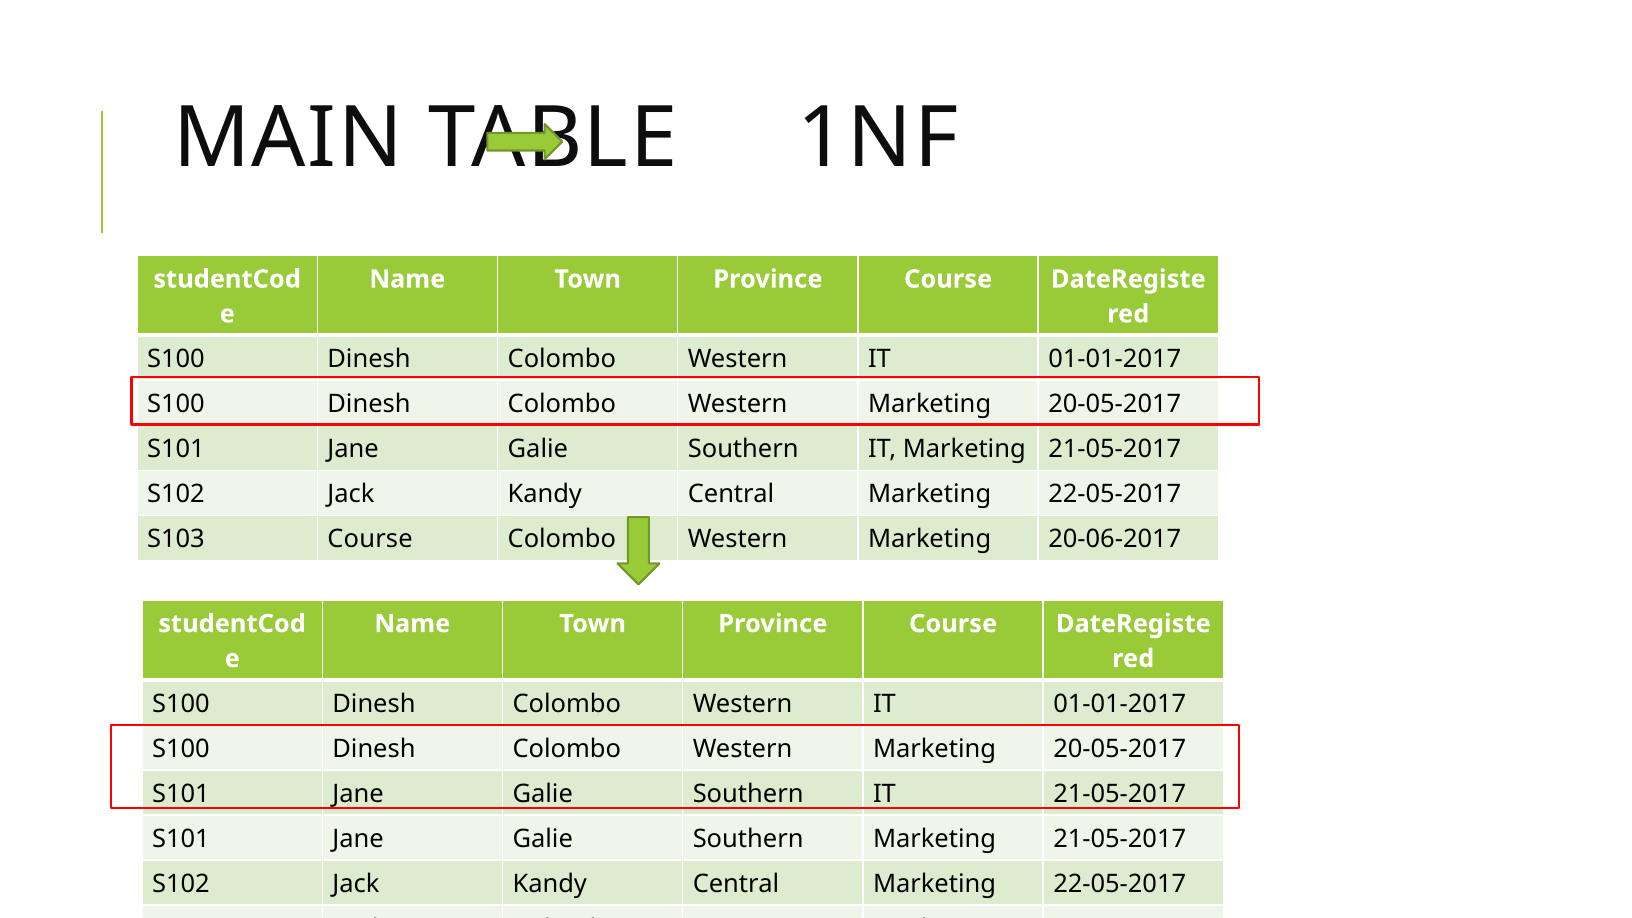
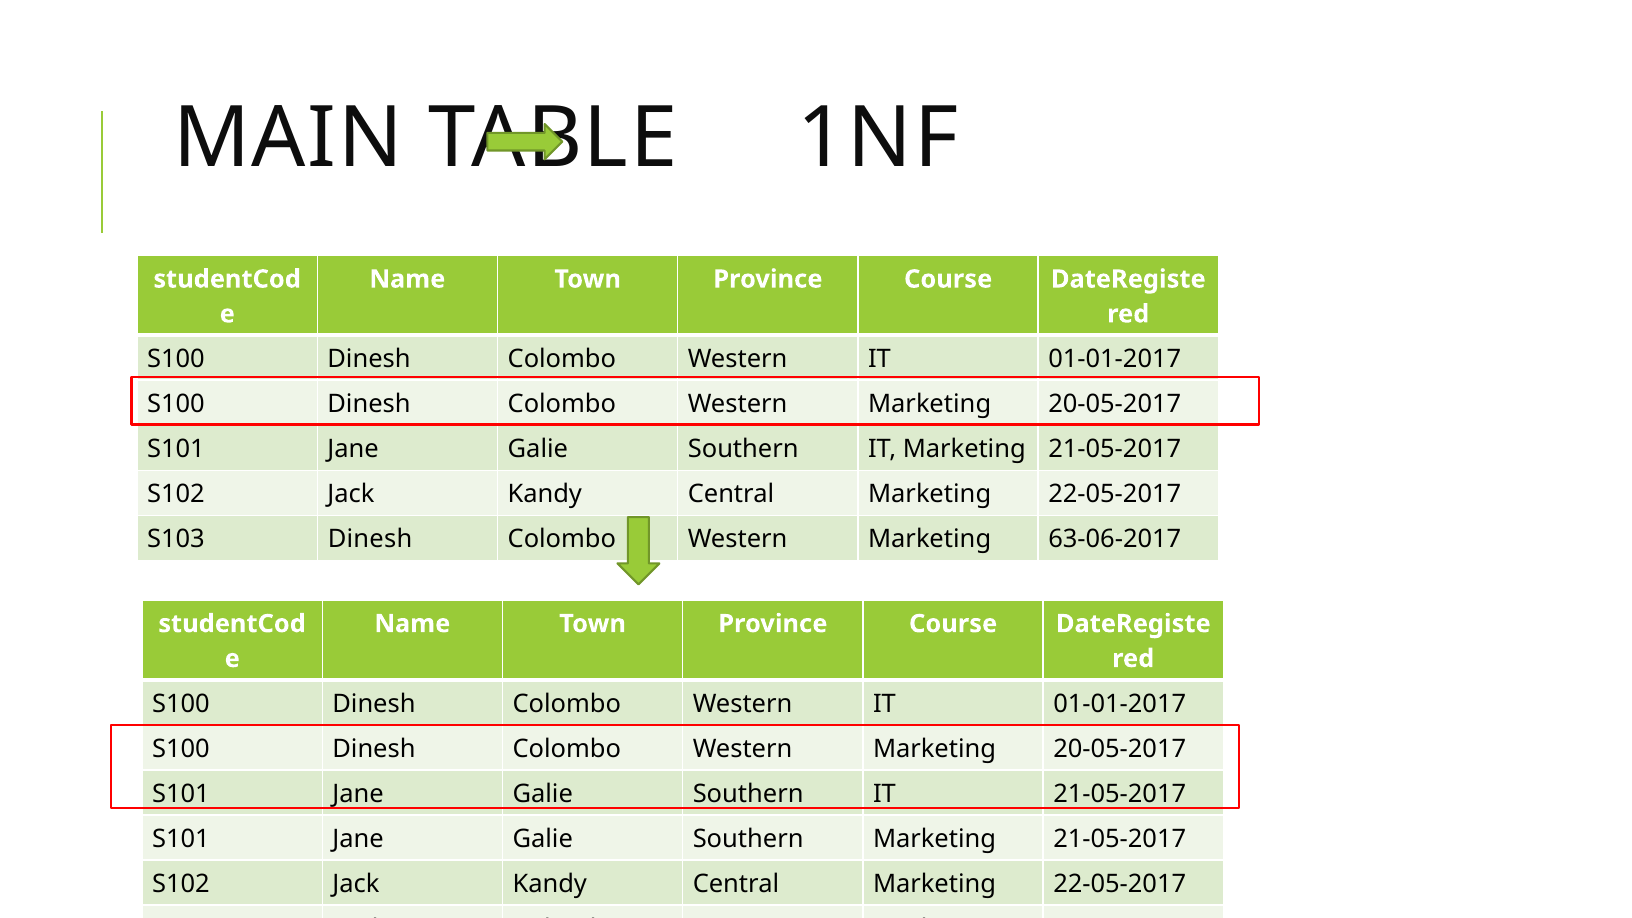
S103 Course: Course -> Dinesh (370, 539)
20-06-2017: 20-06-2017 -> 63-06-2017 (1115, 539)
